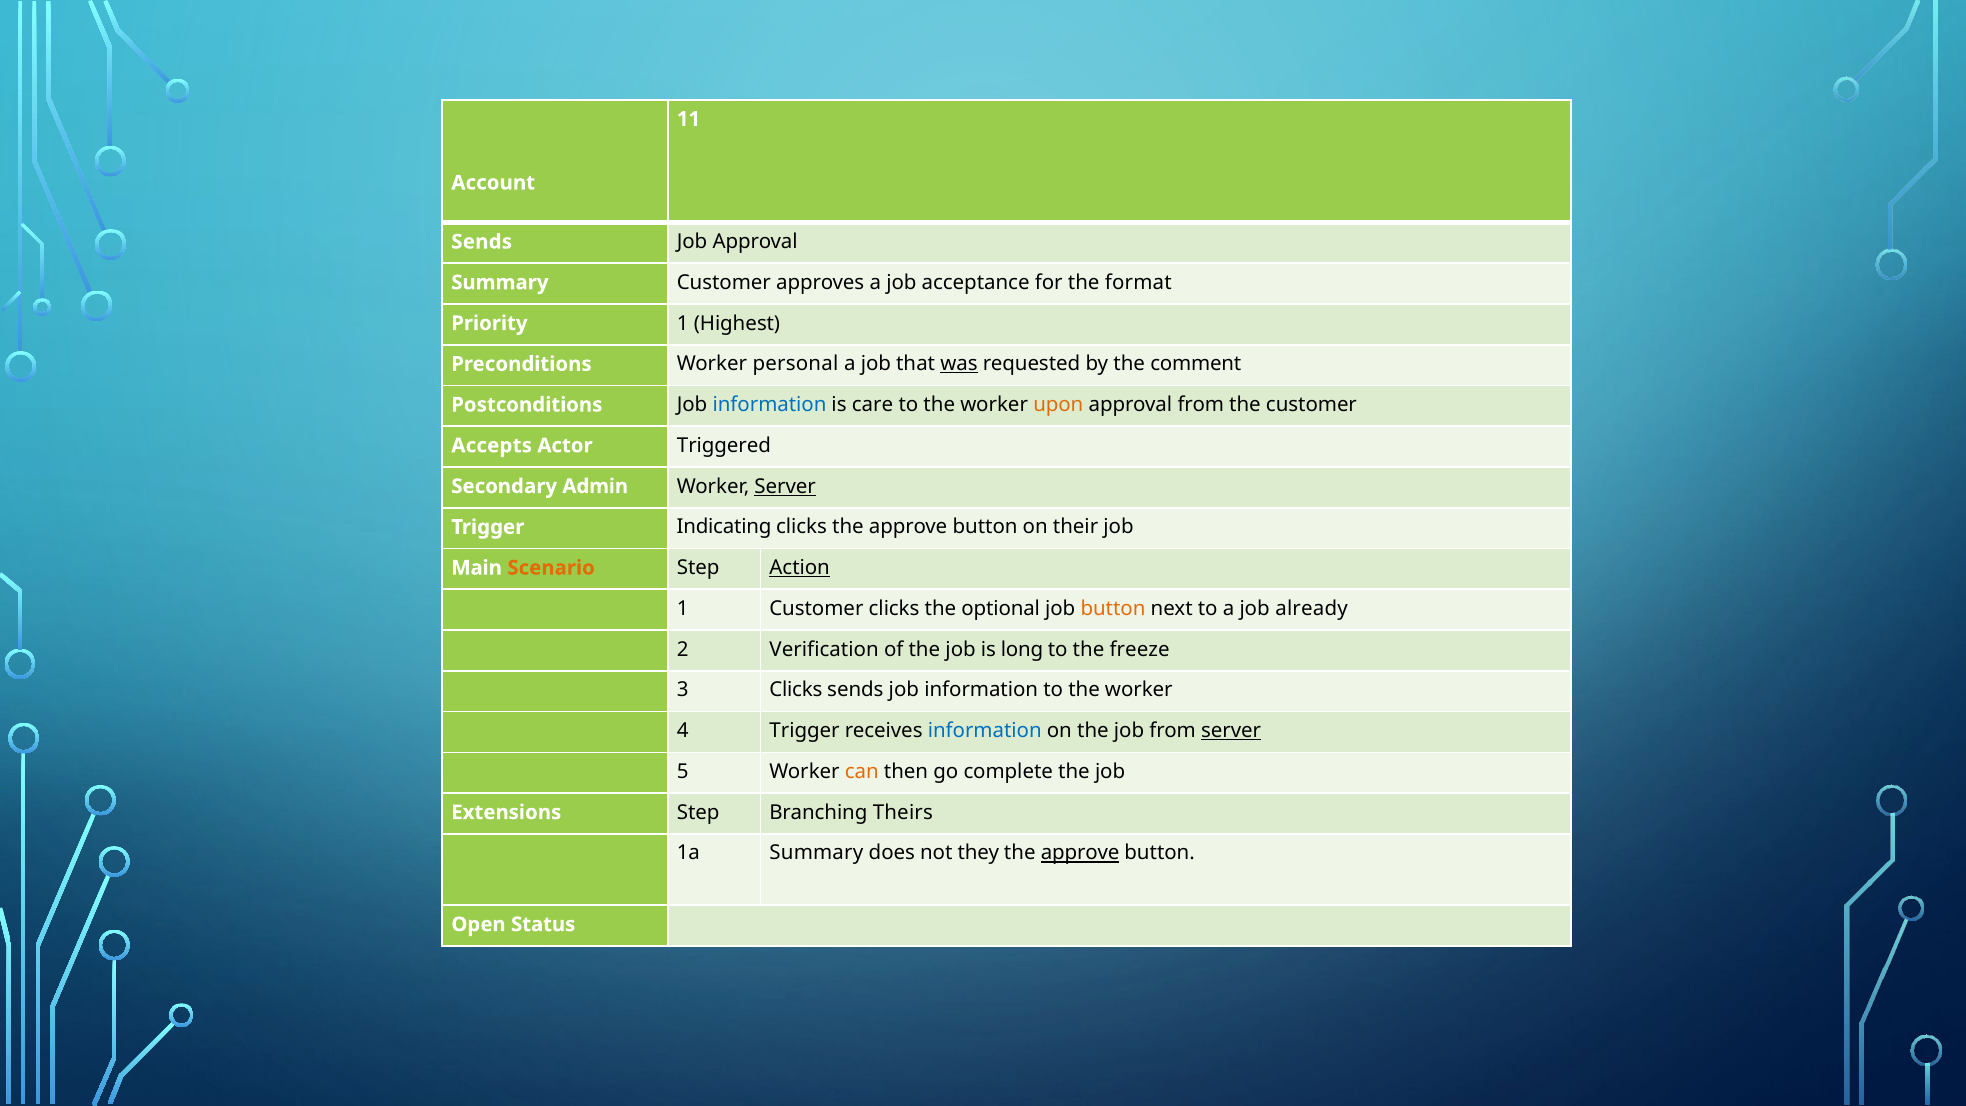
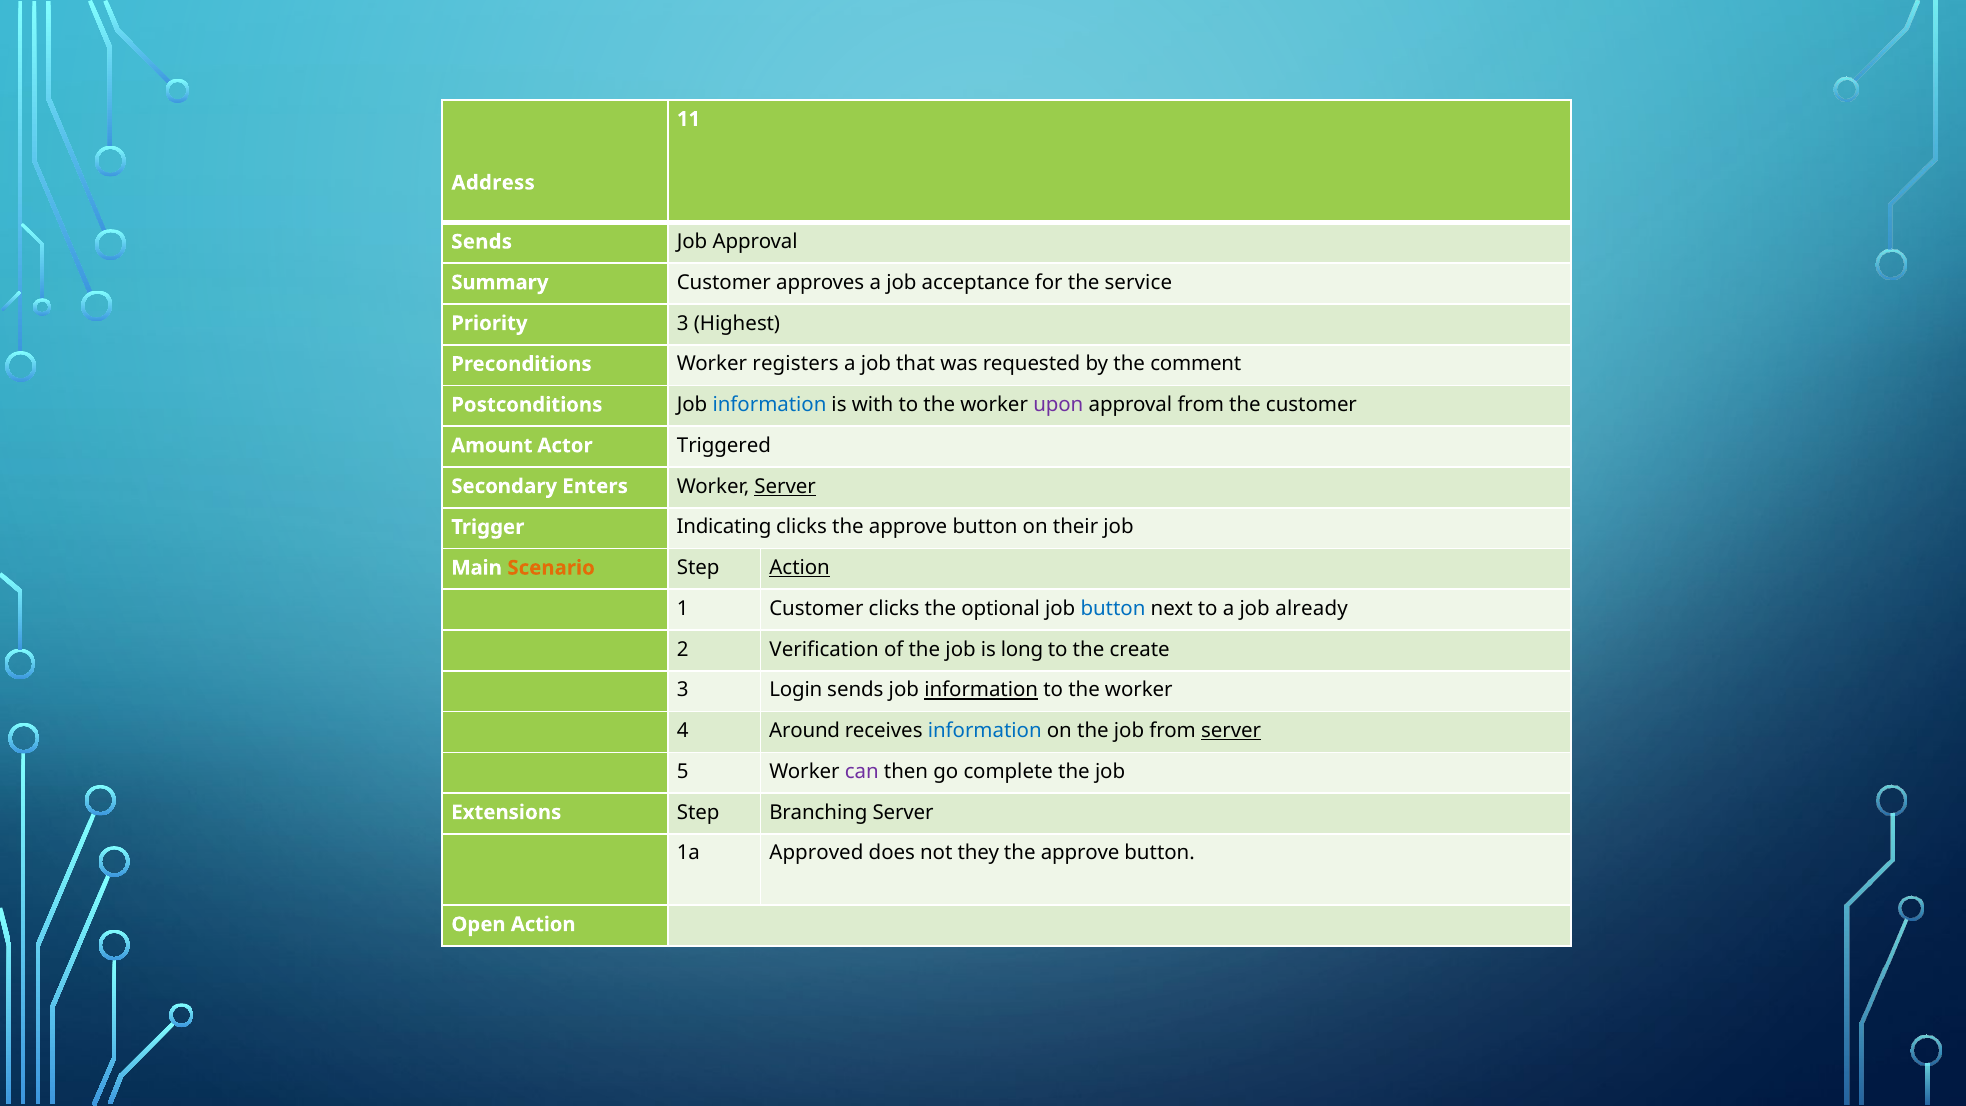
Account: Account -> Address (493, 183)
format: format -> service (1138, 283)
Priority 1: 1 -> 3 (683, 323)
personal: personal -> registers (795, 364)
was underline: present -> none (959, 364)
care: care -> with (873, 405)
upon colour: orange -> purple (1058, 405)
Accepts: Accepts -> Amount (492, 446)
Admin: Admin -> Enters (595, 486)
button colour: orange -> blue (1113, 609)
freeze: freeze -> create (1140, 649)
3 Clicks: Clicks -> Login (796, 690)
information underline: none -> present (981, 690)
4 Trigger: Trigger -> Around (805, 731)
can colour: orange -> purple (862, 772)
Branching Theirs: Theirs -> Server (903, 812)
1a Summary: Summary -> Approved (816, 853)
approve underline: present -> none (1080, 853)
Open Status: Status -> Action (543, 924)
